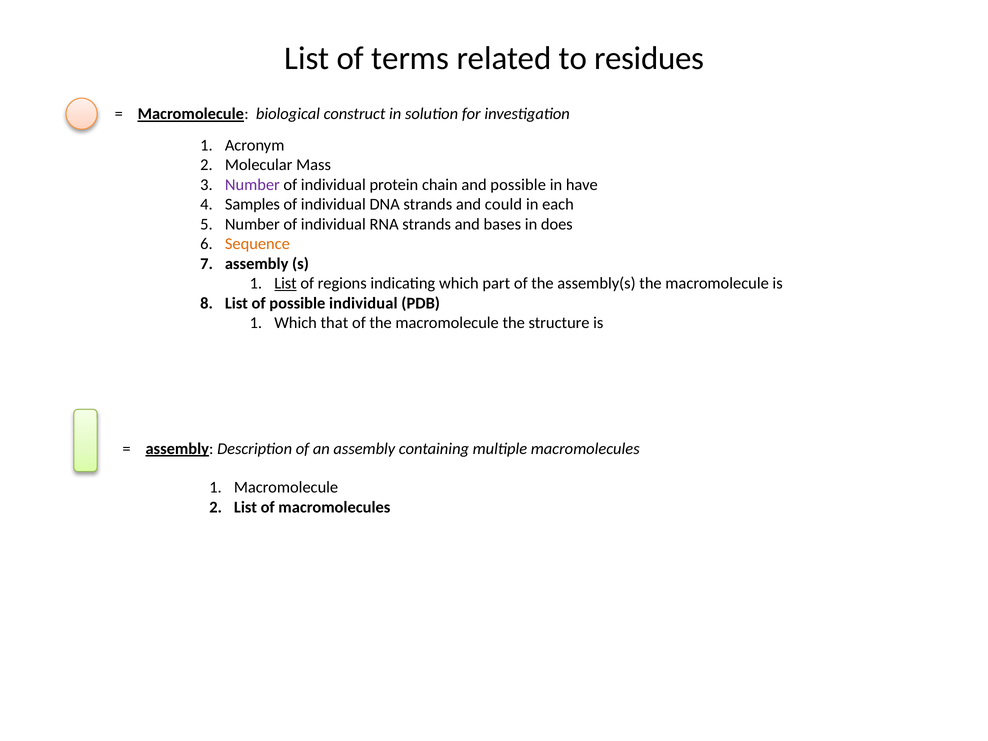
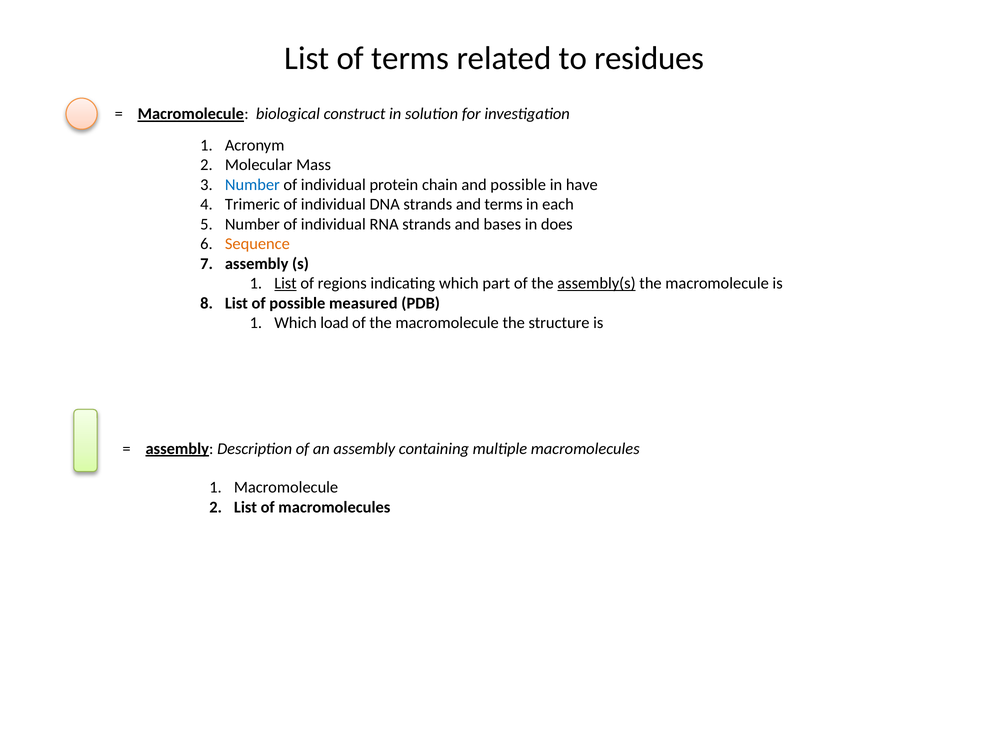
Number colour: purple -> blue (252, 185)
Samples: Samples -> Trimeric (252, 204)
and could: could -> terms (504, 204)
assembly(s underline: none -> present (596, 283)
possible individual: individual -> measured (363, 303)
that: that -> load (335, 323)
